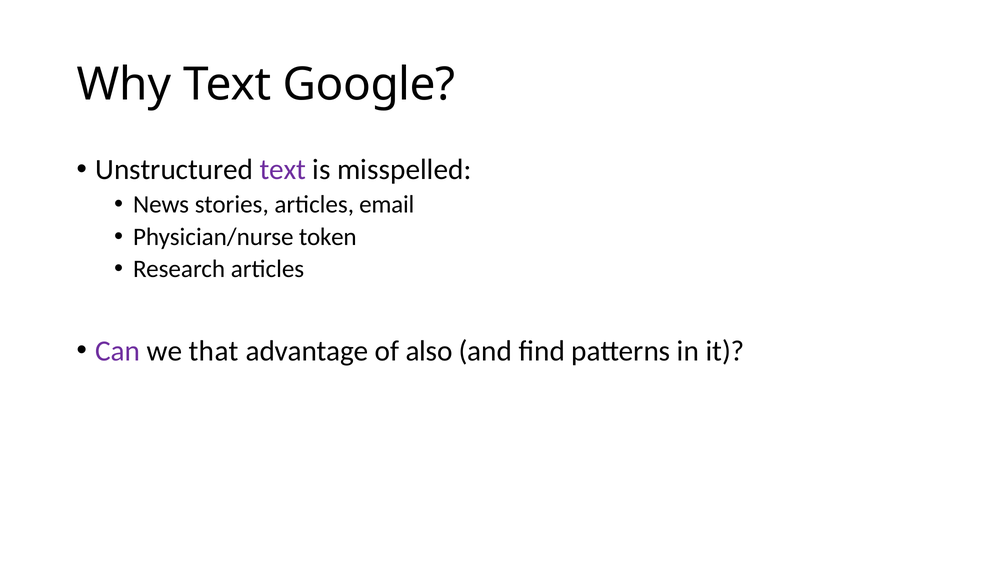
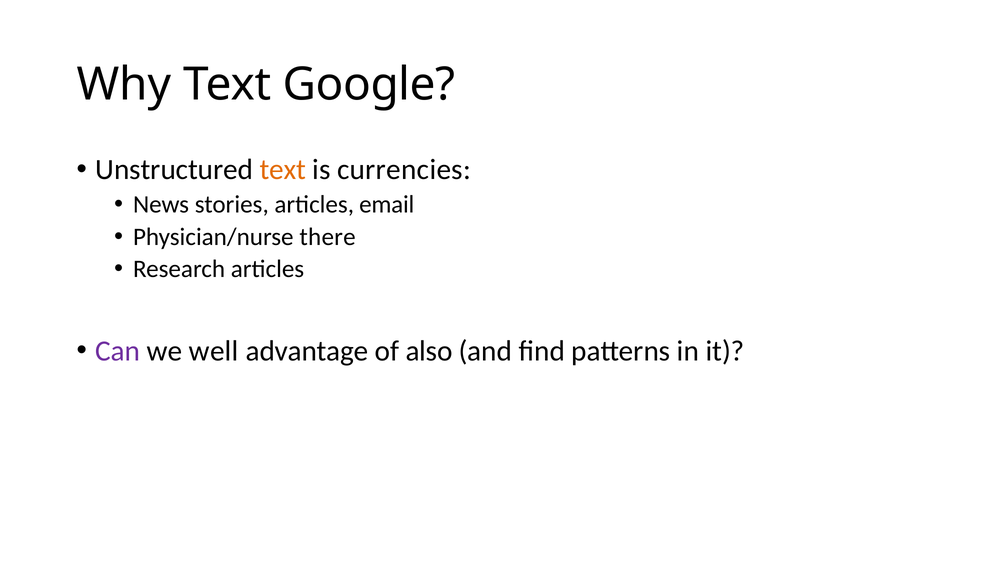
text colour: purple -> orange (283, 170)
misspelled: misspelled -> currencies (404, 170)
token: token -> there (328, 237)
that: that -> well (214, 351)
